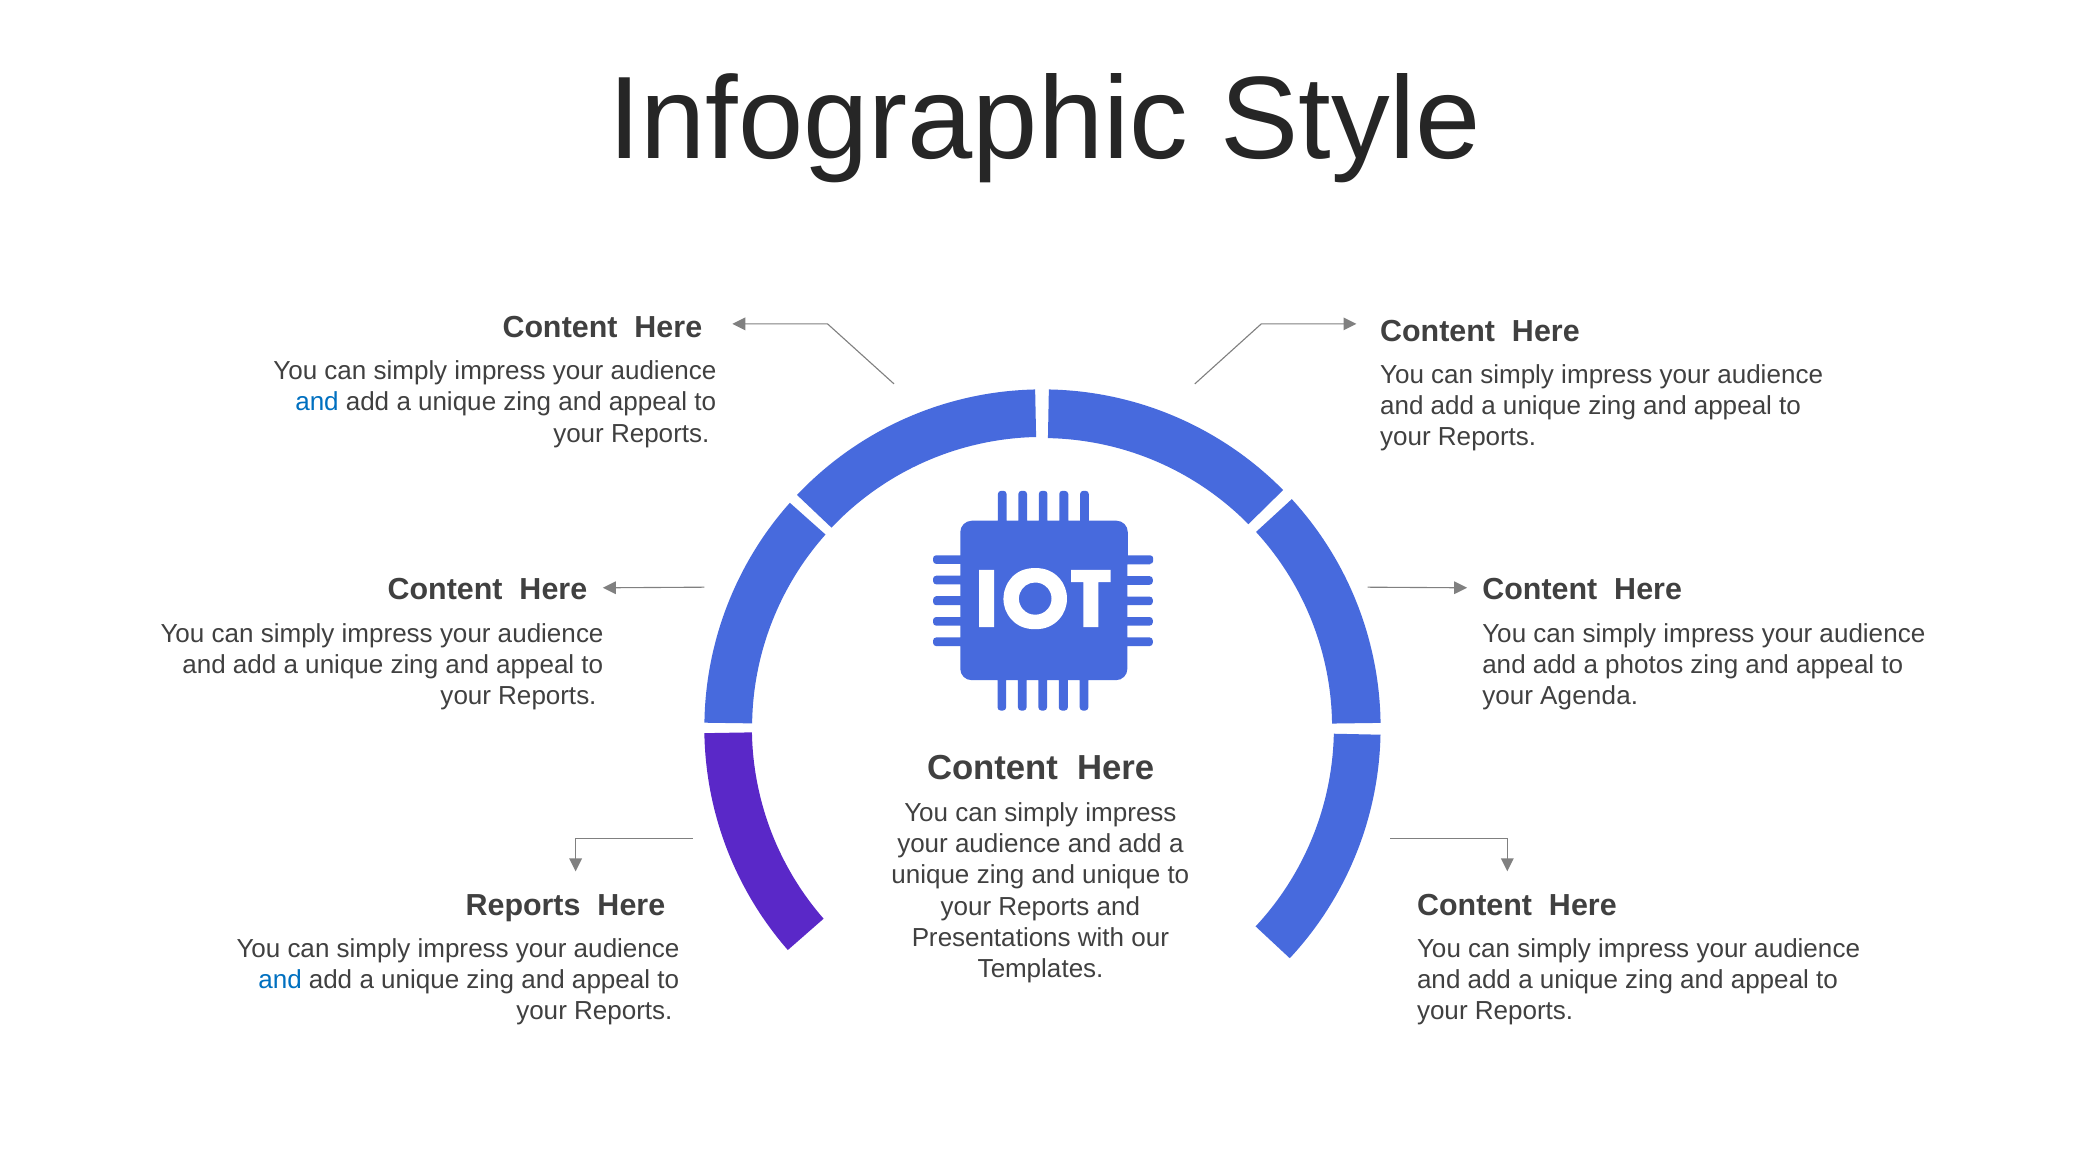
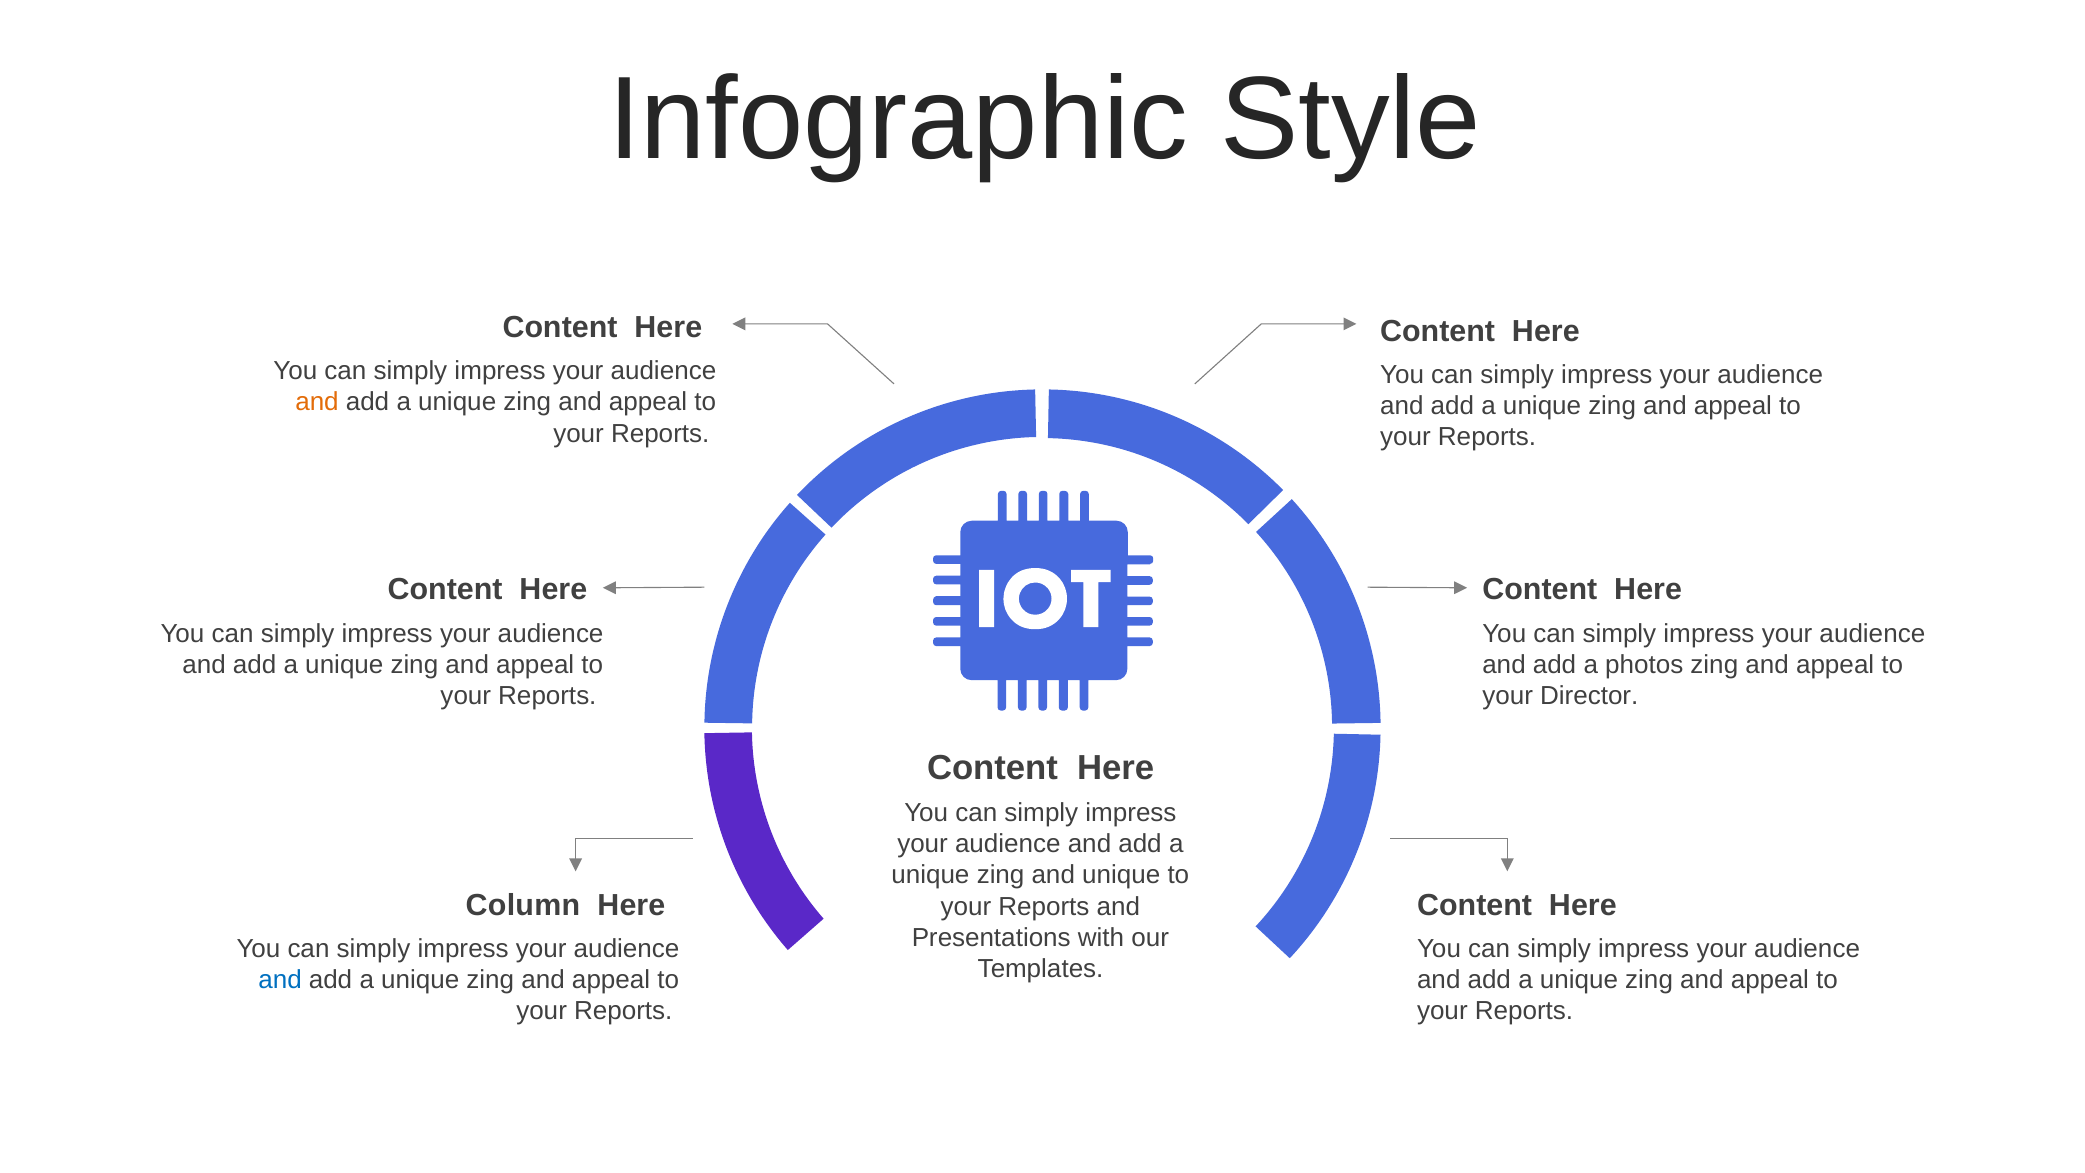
and colour: blue -> orange (317, 402)
Agenda: Agenda -> Director (1589, 696)
Reports: Reports -> Column (523, 905)
